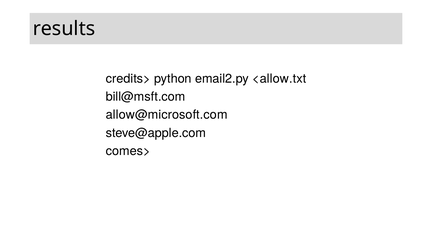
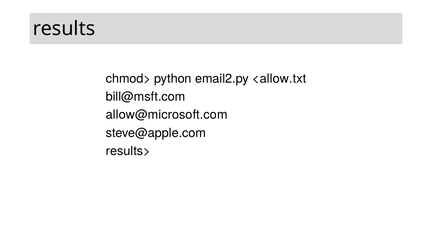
credits>: credits> -> chmod> (128, 79)
comes>: comes> -> results> (128, 151)
